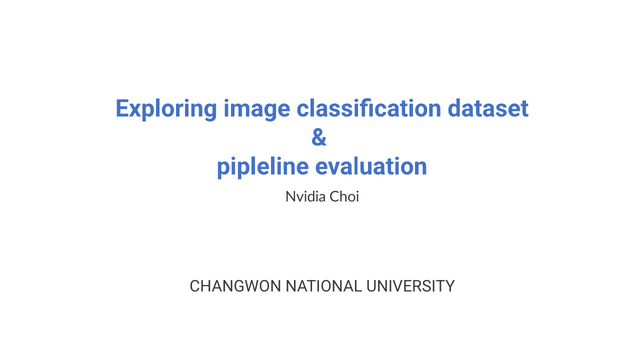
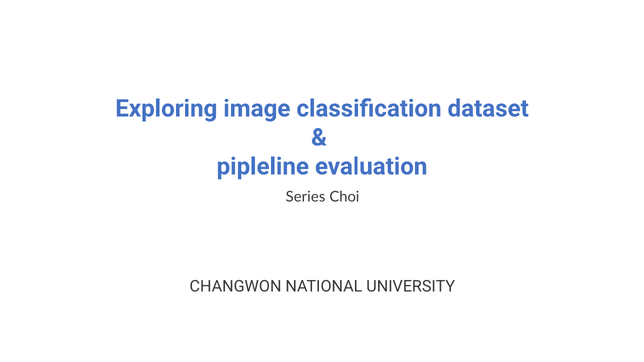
Nvidia: Nvidia -> Series (305, 197)
